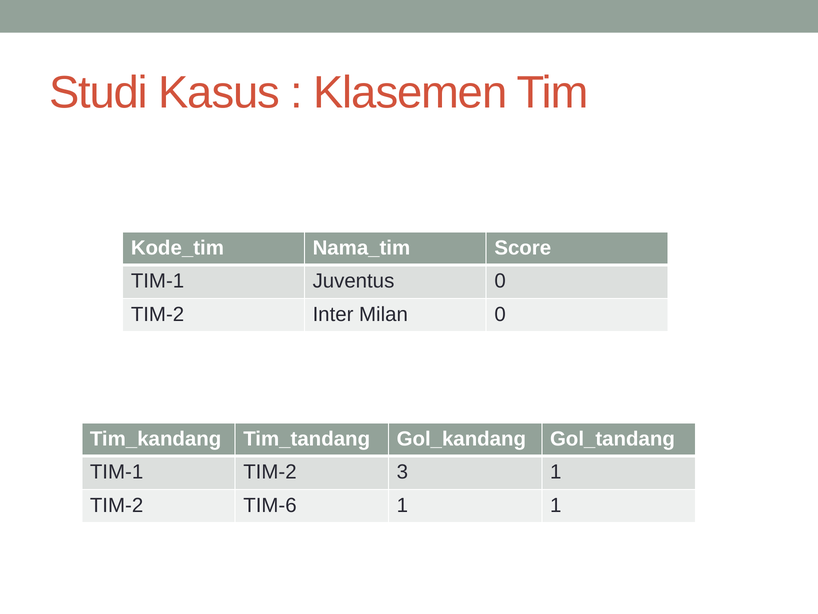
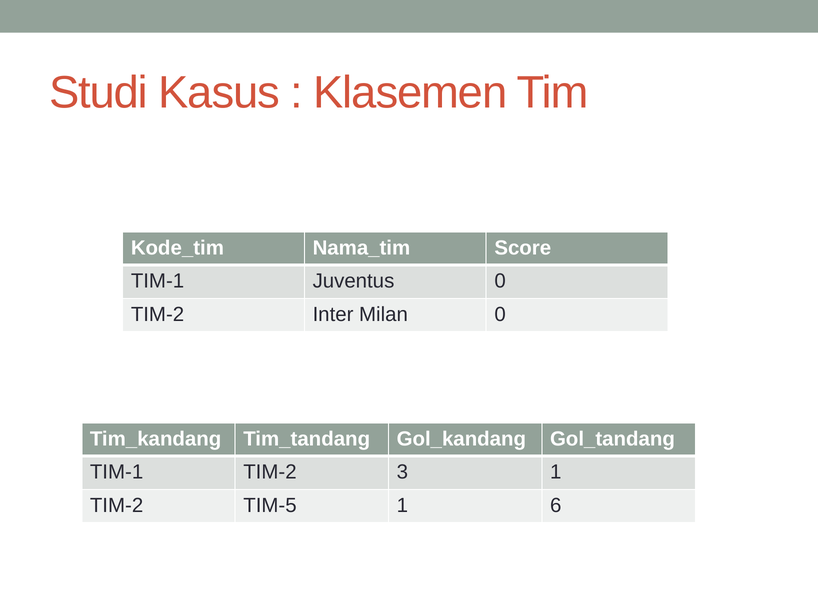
TIM-6: TIM-6 -> TIM-5 (270, 505)
1 1: 1 -> 6 (556, 505)
